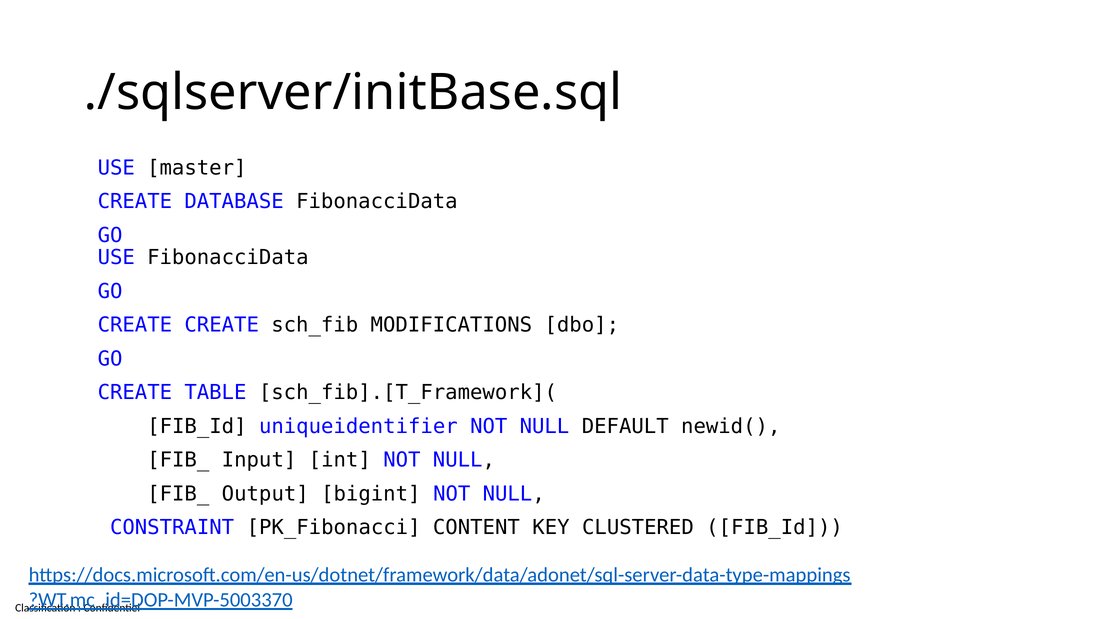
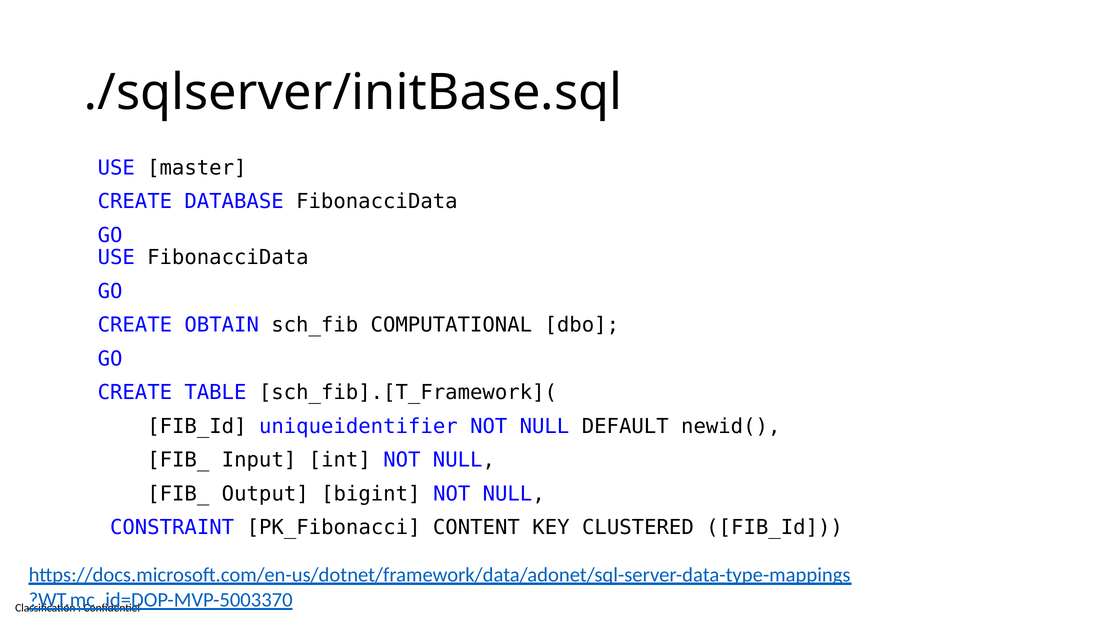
CREATE CREATE: CREATE -> OBTAIN (222, 325)
MODIFICATIONS: MODIFICATIONS -> COMPUTATIONAL (451, 325)
